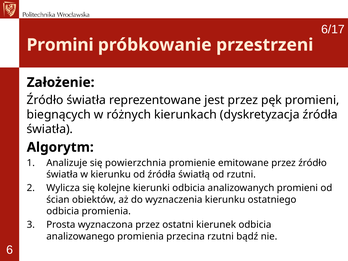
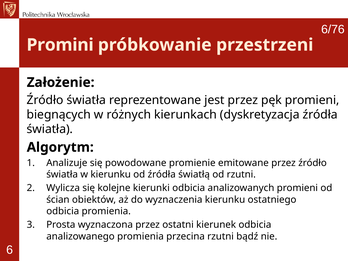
6/17: 6/17 -> 6/76 (333, 29)
powierzchnia: powierzchnia -> powodowane (136, 163)
